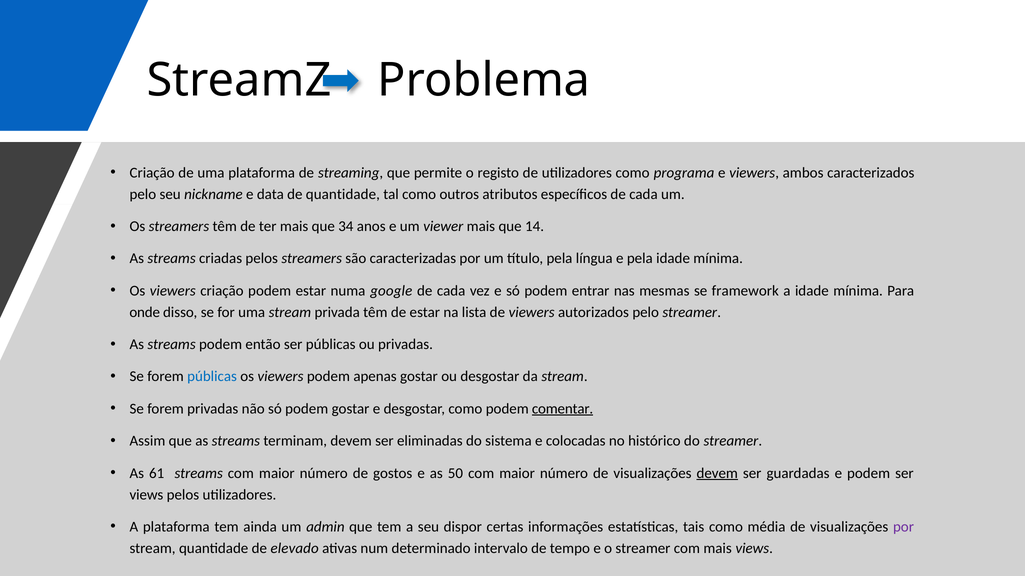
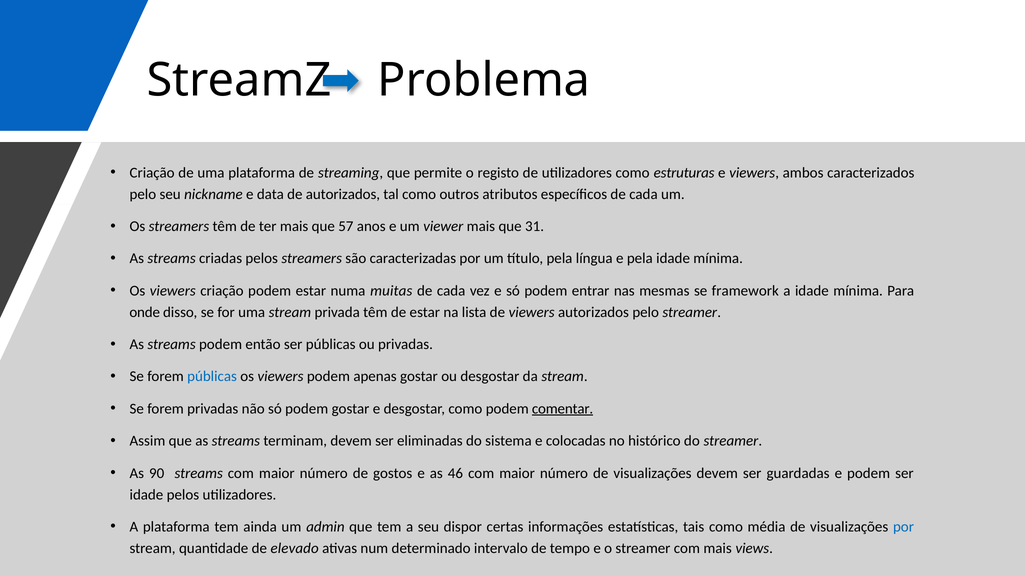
programa: programa -> estruturas (684, 173)
de quantidade: quantidade -> autorizados (343, 194)
34: 34 -> 57 (346, 227)
14: 14 -> 31 (535, 227)
google: google -> muitas (391, 291)
61: 61 -> 90 (157, 474)
50: 50 -> 46 (455, 474)
devem underline: present -> none (717, 474)
views: views -> idade (146, 495)
por colour: purple -> blue (903, 527)
